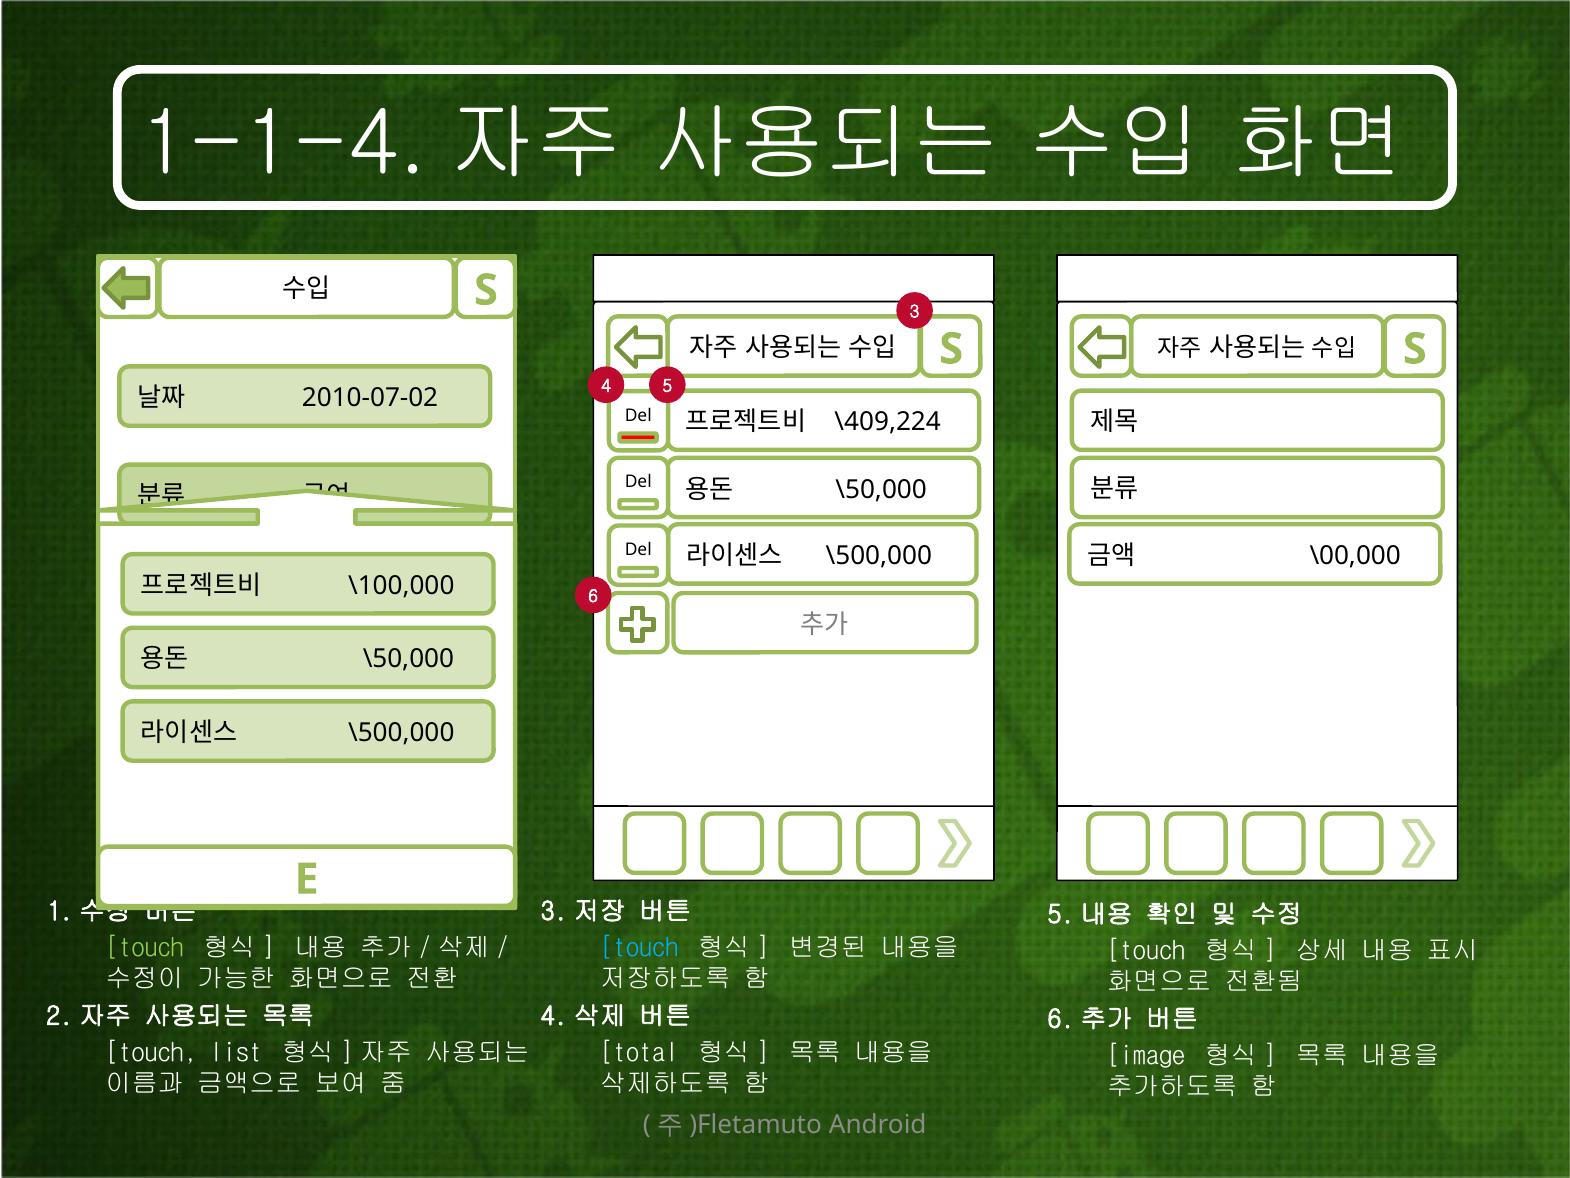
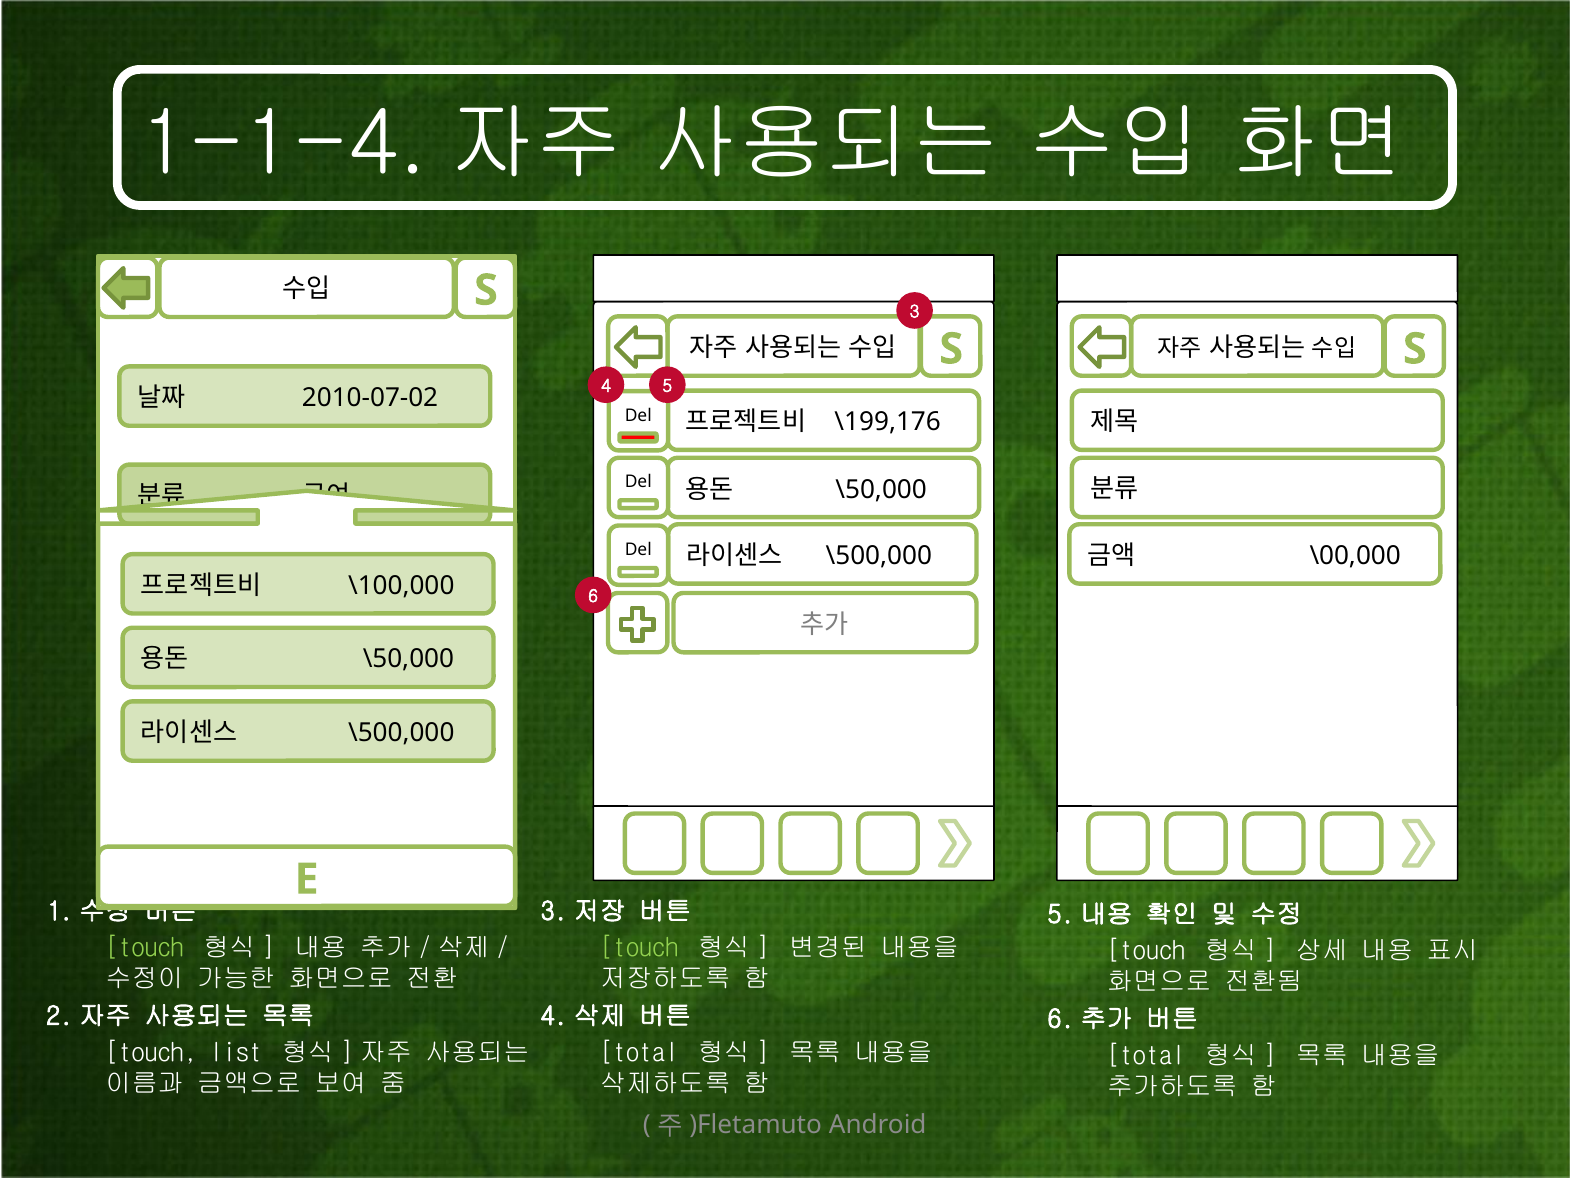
\409,224: \409,224 -> \199,176 (888, 422)
touch colour: light blue -> light green (639, 947)
image: image -> total (1146, 1055)
